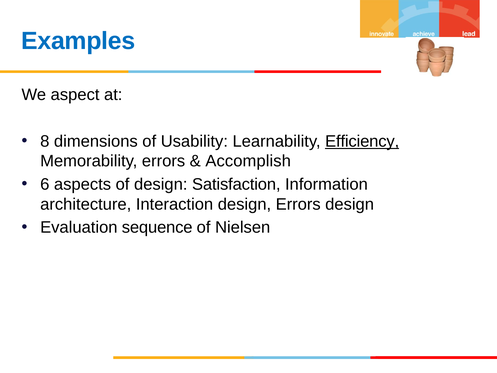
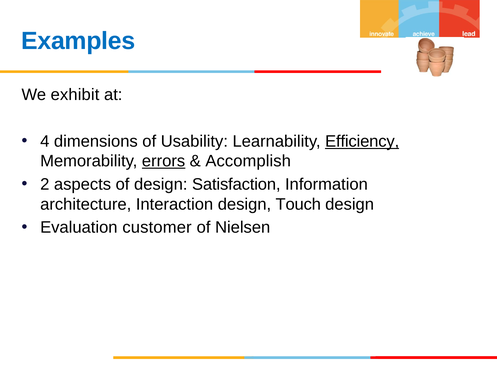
aspect: aspect -> exhibit (75, 95)
8: 8 -> 4 (45, 141)
errors underline: none -> present (164, 161)
6: 6 -> 2 (45, 184)
design Errors: Errors -> Touch (298, 204)
sequence: sequence -> customer (157, 227)
